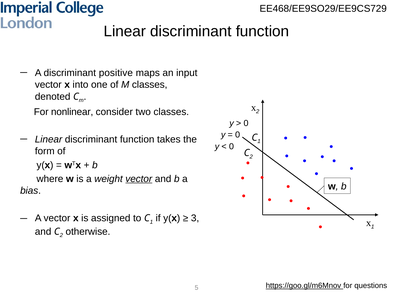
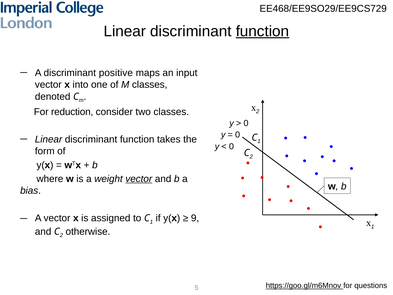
function underline: none -> present (262, 31)
nonlinear: nonlinear -> reduction (72, 112)
3: 3 -> 9 (195, 218)
